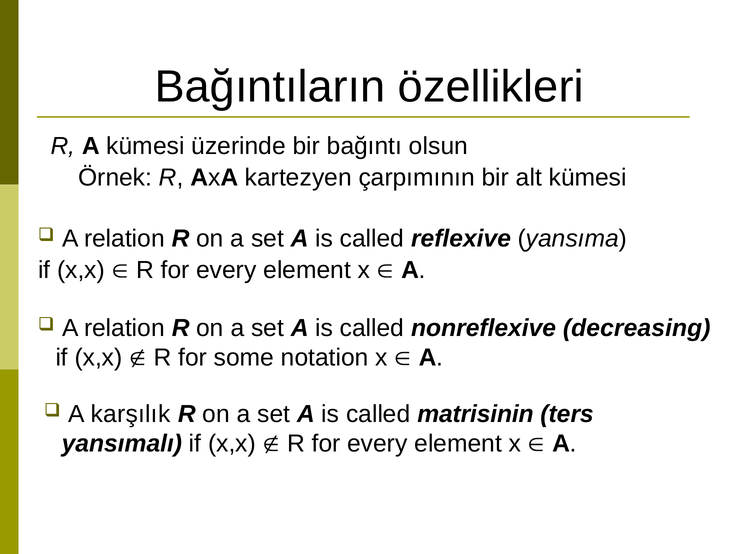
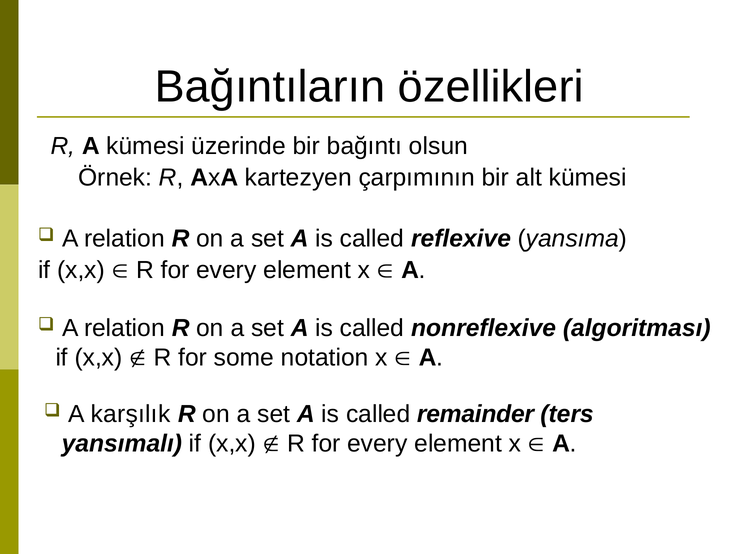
decreasing: decreasing -> algoritması (637, 328)
matrisinin: matrisinin -> remainder (476, 414)
